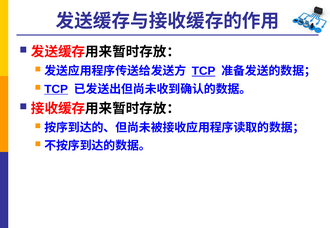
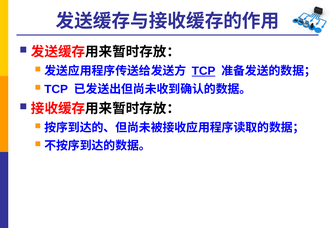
TCP underline: present -> none (56, 89)
